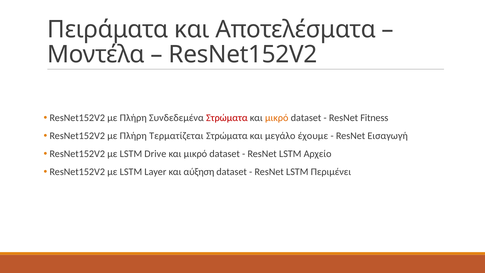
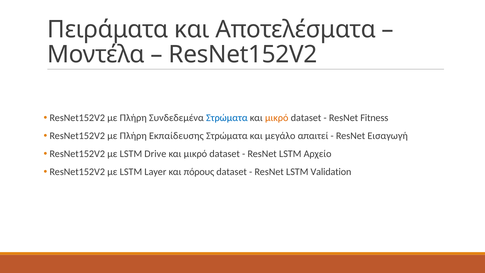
Στρώματα colour: red -> blue (227, 118)
Τερματίζεται: Τερματίζεται -> Εκπαίδευσης (176, 136)
έχουμε: έχουμε -> απαιτεί (313, 136)
αύξηση: αύξηση -> πόρους (199, 172)
Περιμένει: Περιμένει -> Validation (331, 172)
